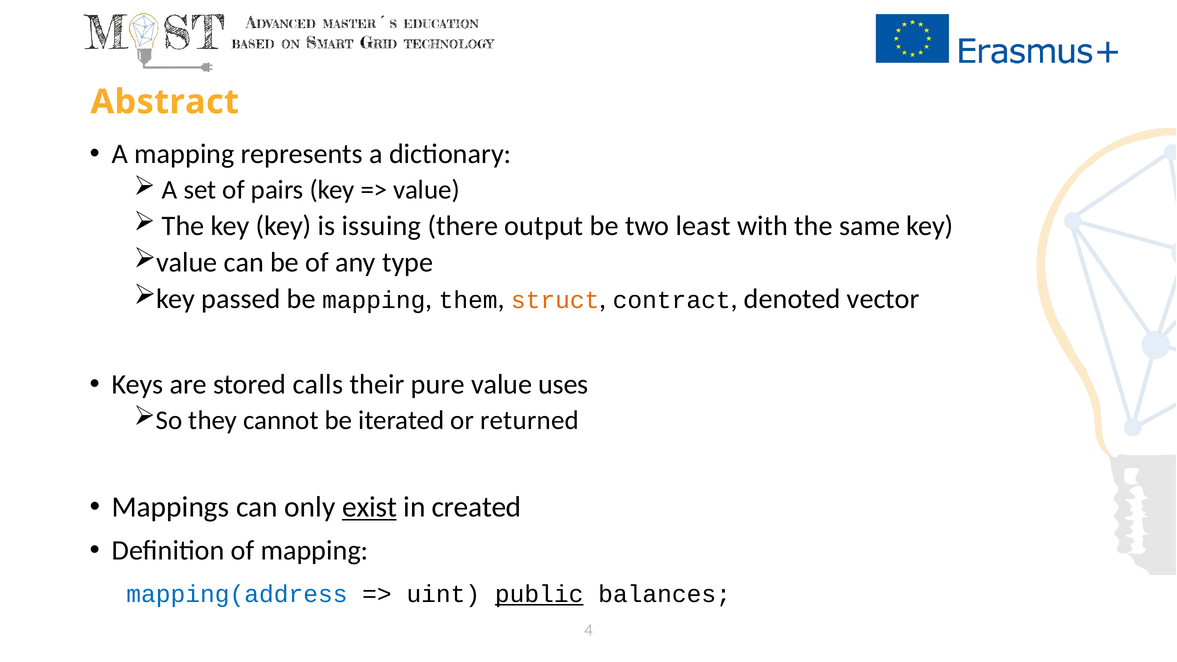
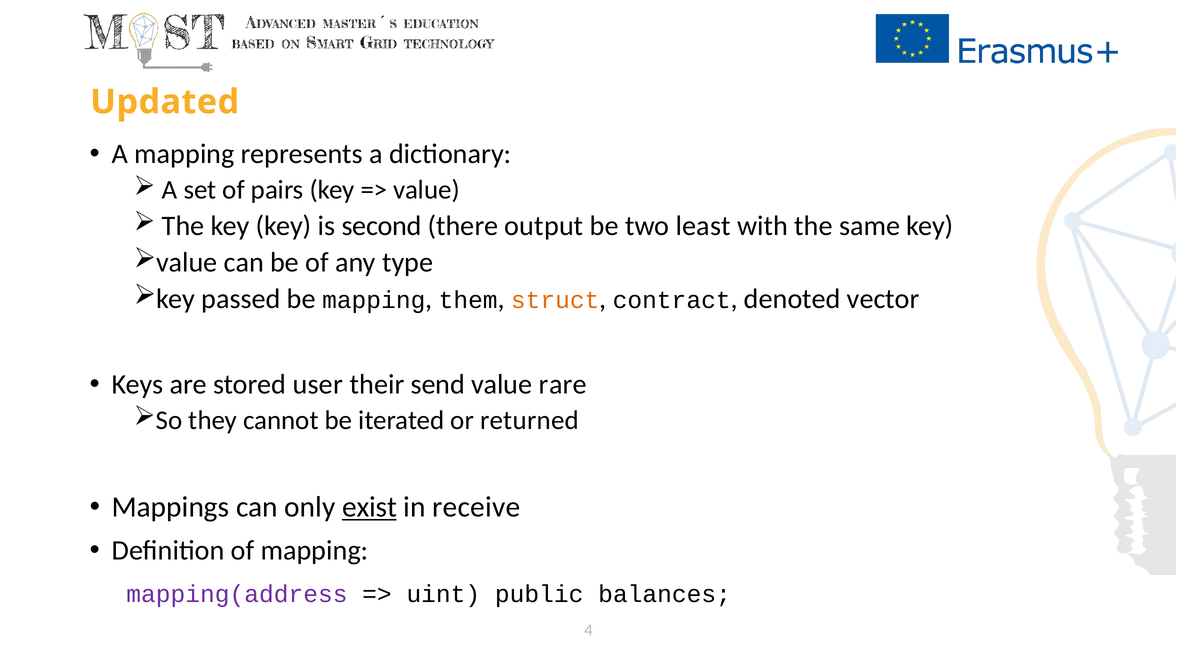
Abstract: Abstract -> Updated (165, 102)
issuing: issuing -> second (382, 226)
calls: calls -> user (318, 384)
pure: pure -> send (438, 384)
uses: uses -> rare (563, 384)
created: created -> receive (476, 507)
mapping(address colour: blue -> purple (237, 594)
public underline: present -> none (539, 594)
